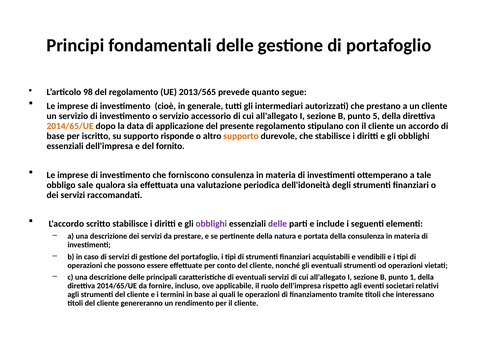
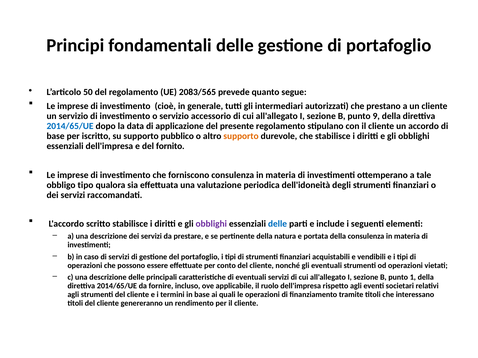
98: 98 -> 50 (88, 92)
2013/565: 2013/565 -> 2083/565 (197, 92)
5: 5 -> 9 (376, 116)
2014/65/UE colour: orange -> blue (70, 126)
risponde: risponde -> pubblico (177, 136)
sale: sale -> tipo (86, 185)
delle colour: purple -> blue (278, 224)
